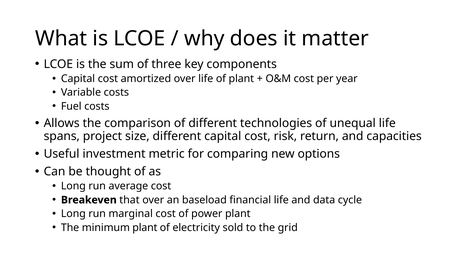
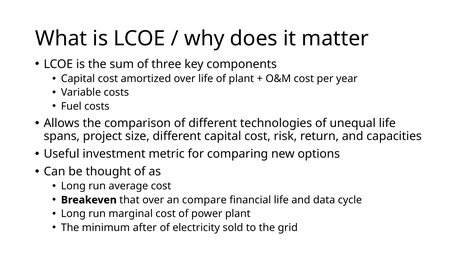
baseload: baseload -> compare (204, 200)
minimum plant: plant -> after (145, 227)
